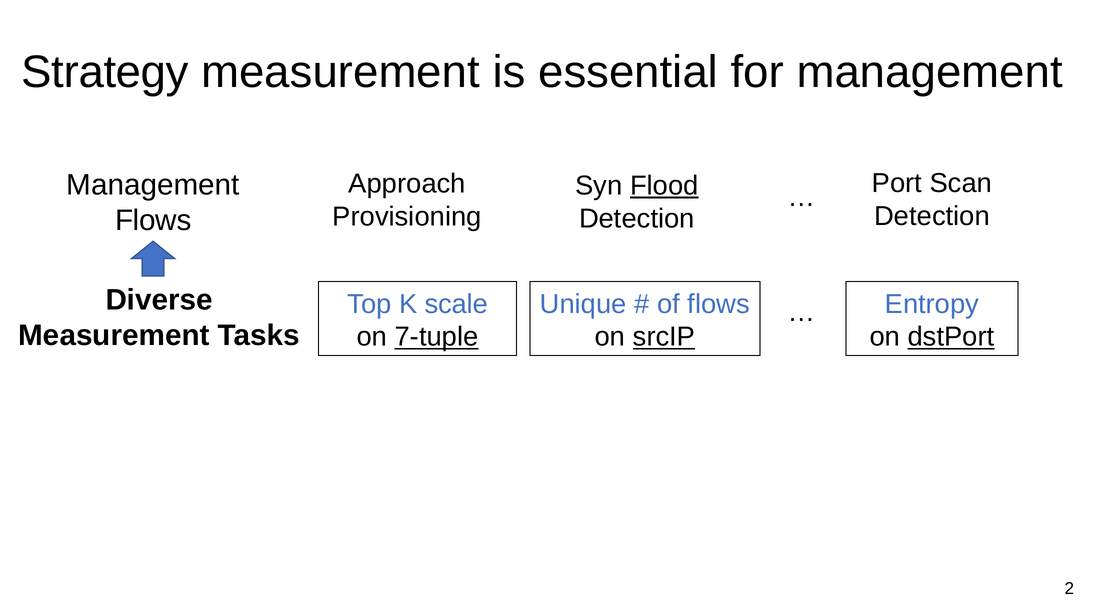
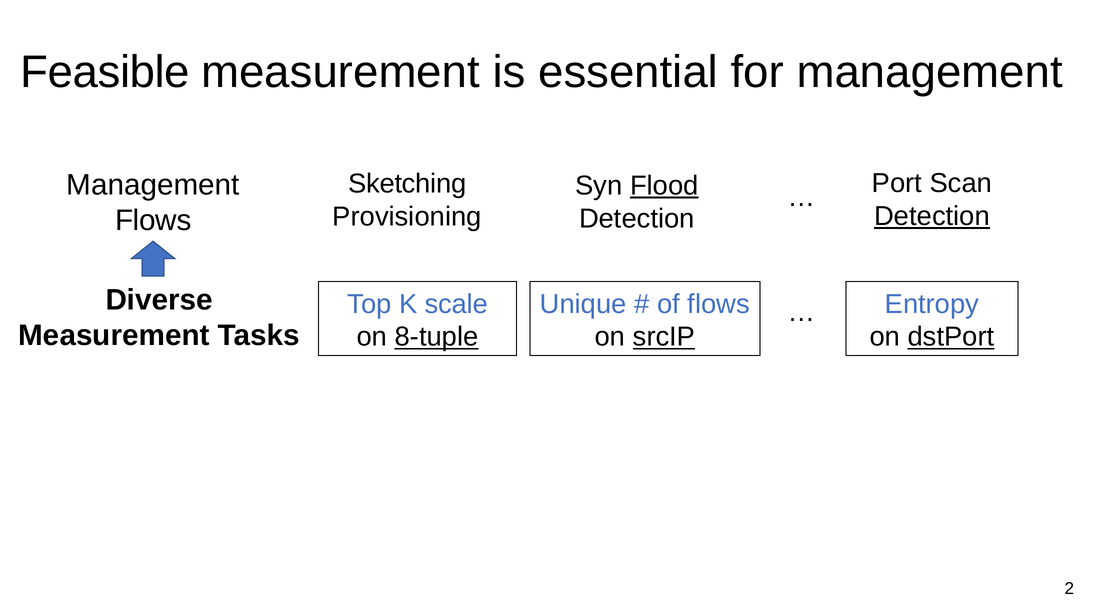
Strategy: Strategy -> Feasible (105, 72)
Approach: Approach -> Sketching (407, 184)
Detection underline: none -> present (932, 216)
7-tuple: 7-tuple -> 8-tuple (437, 337)
